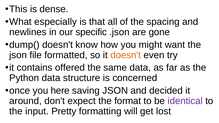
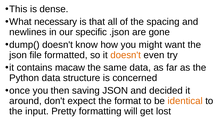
especially: especially -> necessary (56, 22)
offered: offered -> macaw (70, 68)
here: here -> then (60, 91)
identical colour: purple -> orange (185, 101)
